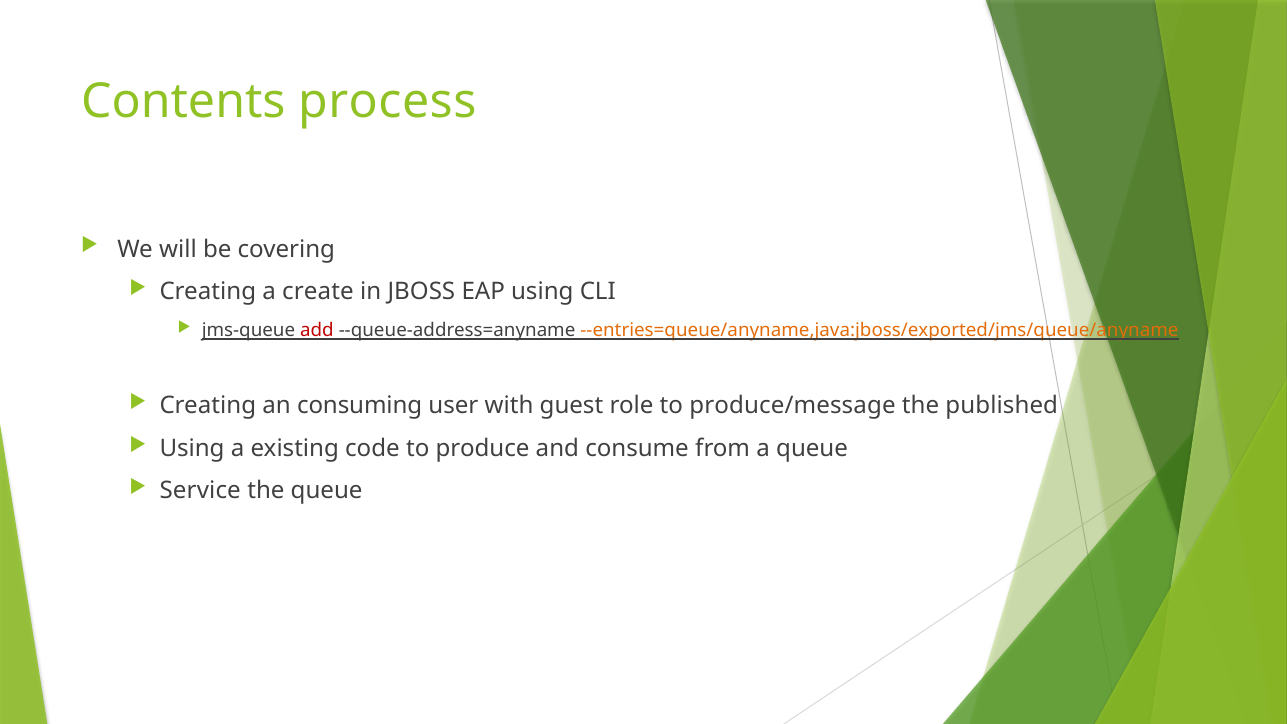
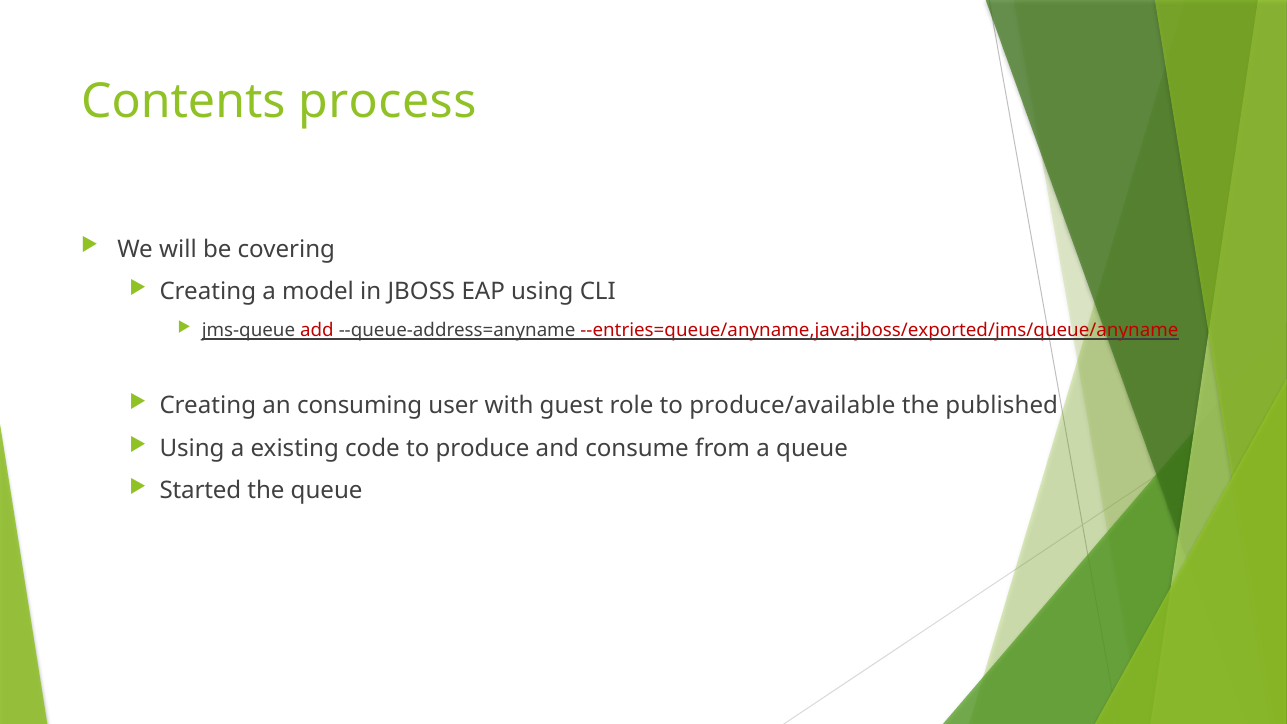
create: create -> model (318, 291)
--entries=queue/anyname,java:jboss/exported/jms/queue/anyname colour: orange -> red (879, 330)
produce/message: produce/message -> produce/available (792, 406)
Service: Service -> Started (200, 490)
